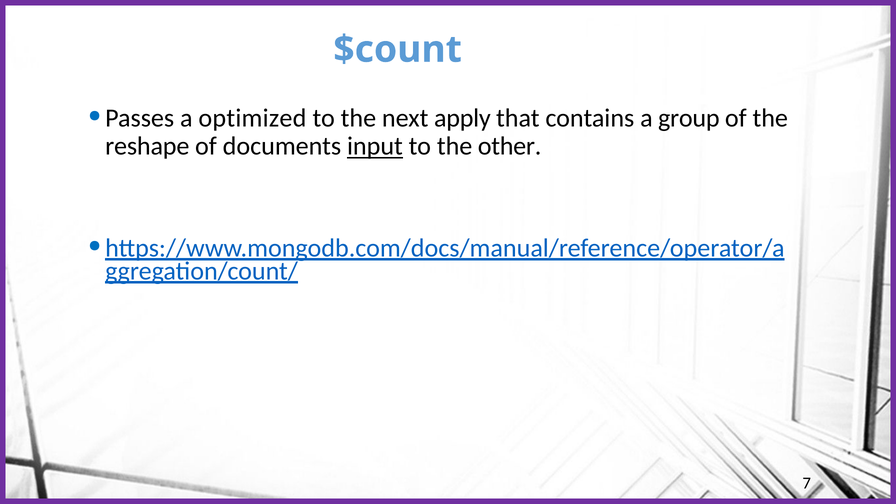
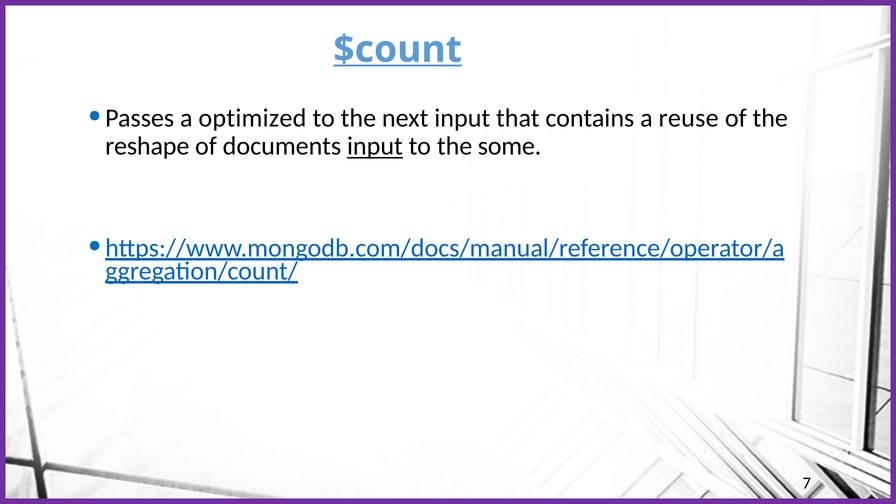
$count underline: none -> present (398, 49)
next apply: apply -> input (462, 118)
group: group -> reuse (689, 118)
other: other -> some (510, 146)
